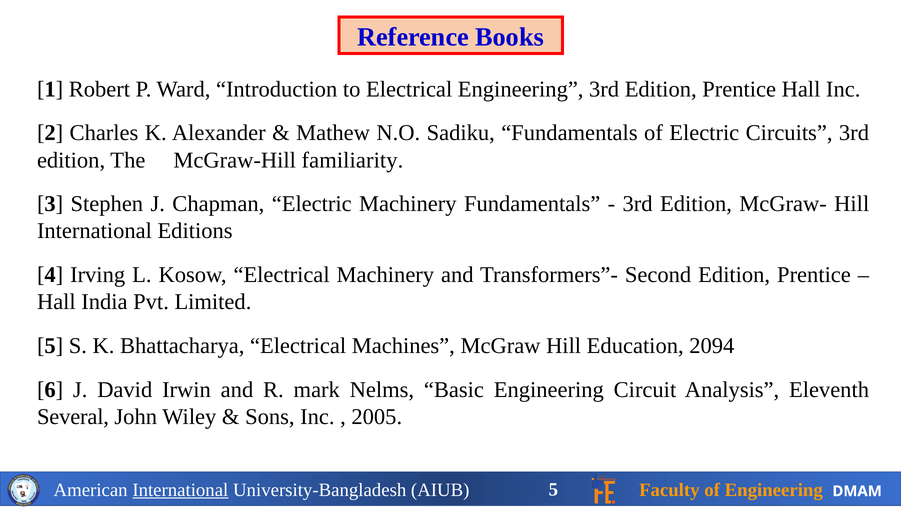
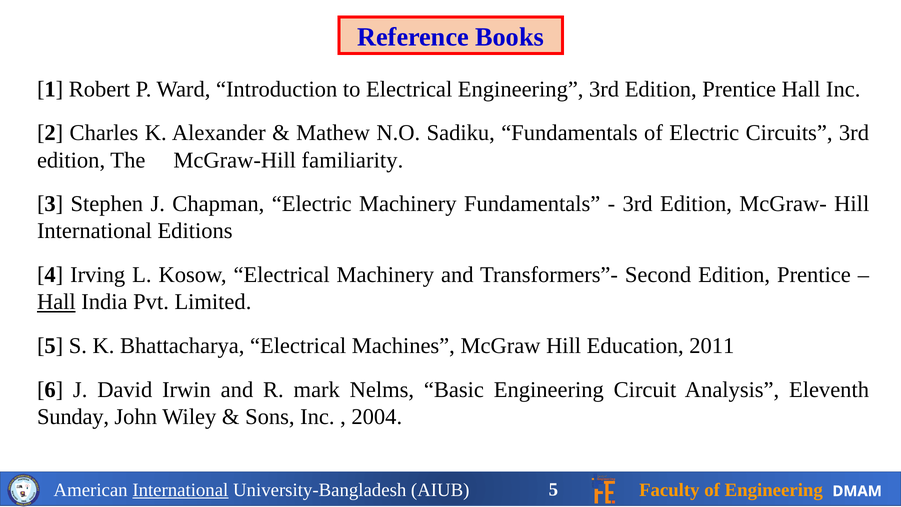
Hall underline: none -> present (56, 302)
2094: 2094 -> 2011 (712, 346)
Several: Several -> Sunday (73, 417)
2005: 2005 -> 2004 (377, 417)
